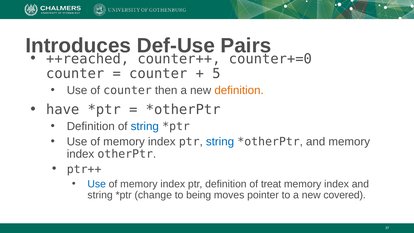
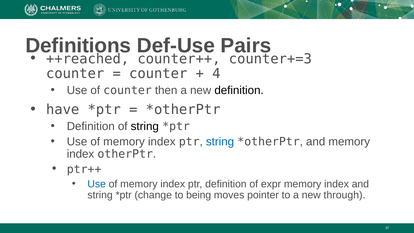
Introduces: Introduces -> Definitions (78, 46)
counter+=0: counter+=0 -> counter+=3 (270, 59)
5: 5 -> 4 (216, 74)
definition colour: orange -> black (239, 90)
string colour: blue -> black (145, 126)
treat: treat -> expr (271, 184)
covered: covered -> through (345, 195)
